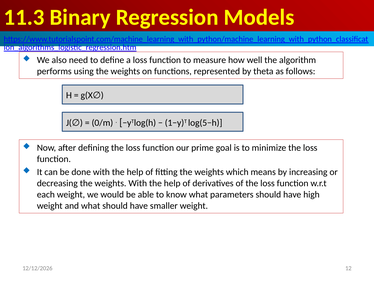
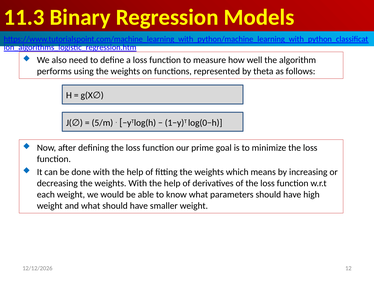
log(5−h: log(5−h -> log(0−h (205, 123)
0/m: 0/m -> 5/m (102, 123)
